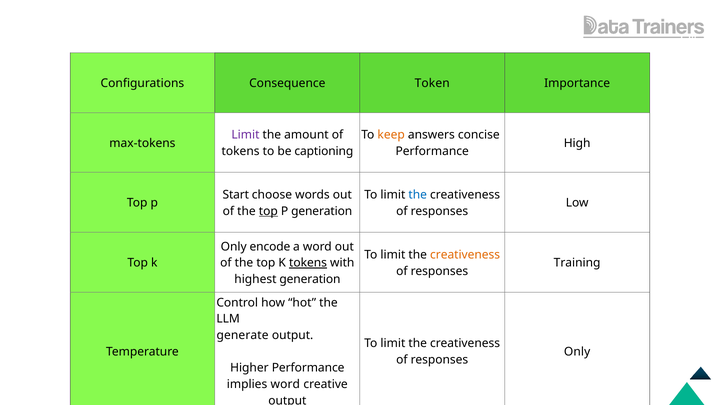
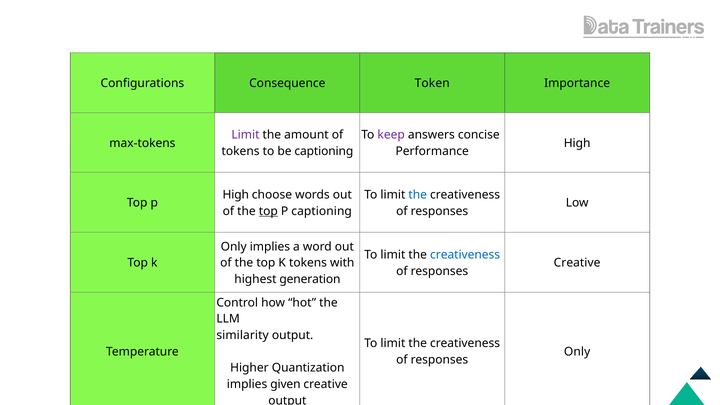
keep colour: orange -> purple (391, 135)
Start: Start -> High (236, 195)
P generation: generation -> captioning (322, 211)
Only encode: encode -> implies (270, 247)
creativeness colour: orange -> blue (465, 255)
tokens underline: present -> none (308, 263)
Training: Training -> Creative (577, 263)
generate: generate -> similarity (243, 335)
Higher Performance: Performance -> Quantization (308, 368)
implies word: word -> given (285, 384)
